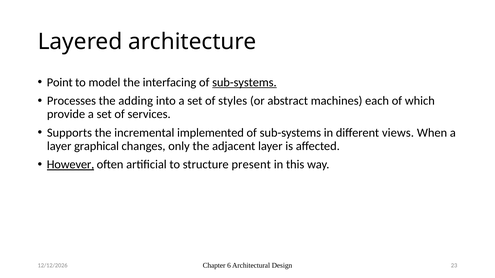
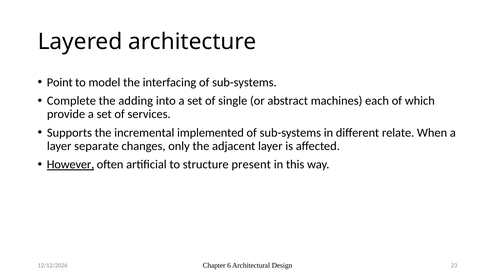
sub-systems underline: present -> none (244, 83)
Processes: Processes -> Complete (71, 101)
styles: styles -> single (233, 101)
views: views -> relate (398, 133)
graphical: graphical -> separate (96, 146)
